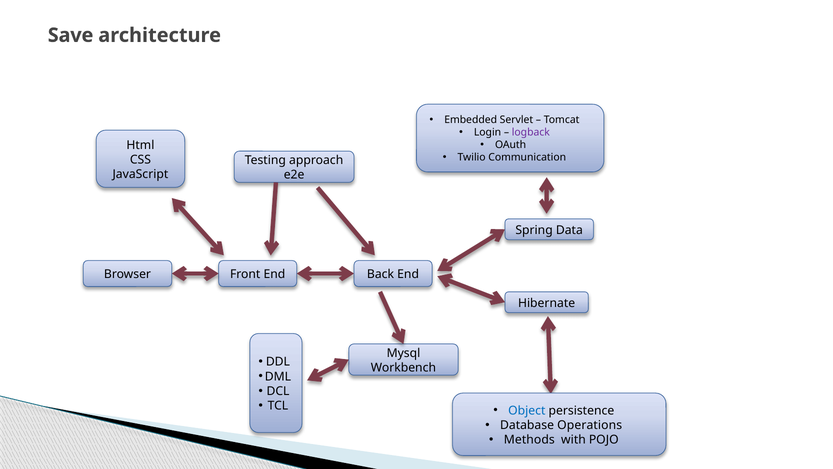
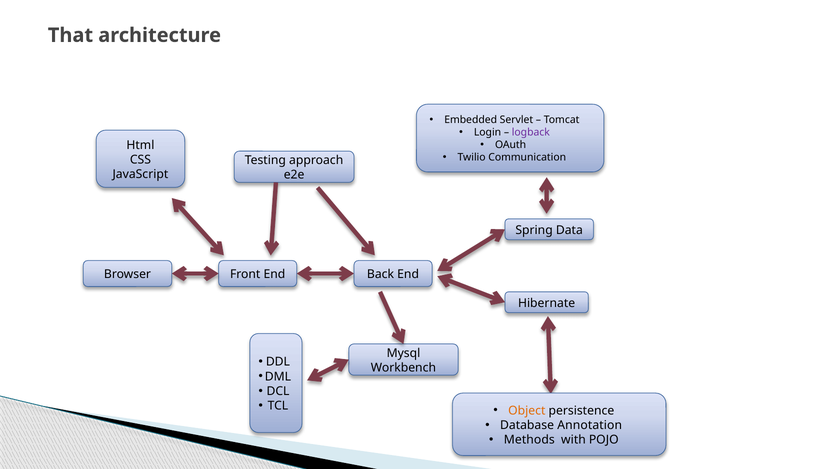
Save: Save -> That (70, 35)
Object colour: blue -> orange (527, 410)
Operations: Operations -> Annotation (590, 425)
